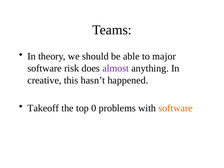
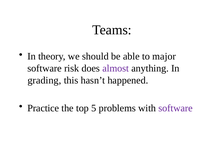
creative: creative -> grading (44, 80)
Takeoff: Takeoff -> Practice (43, 108)
0: 0 -> 5 (94, 108)
software colour: orange -> purple (176, 108)
